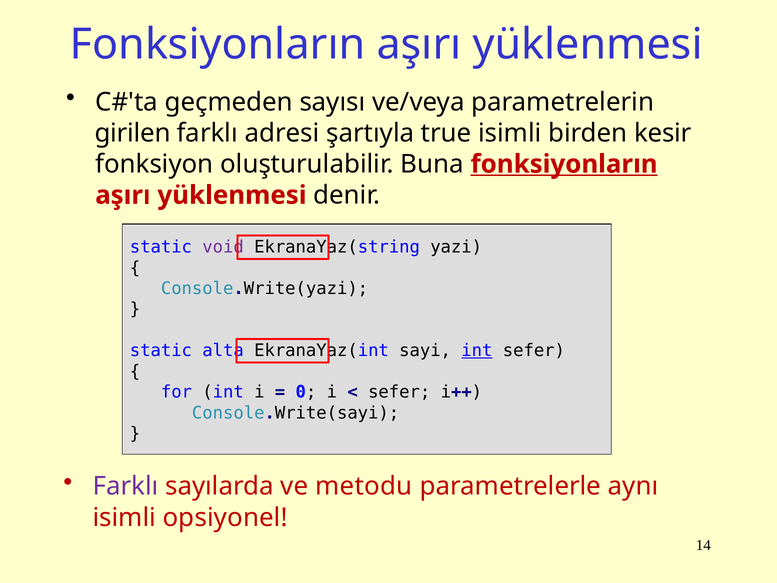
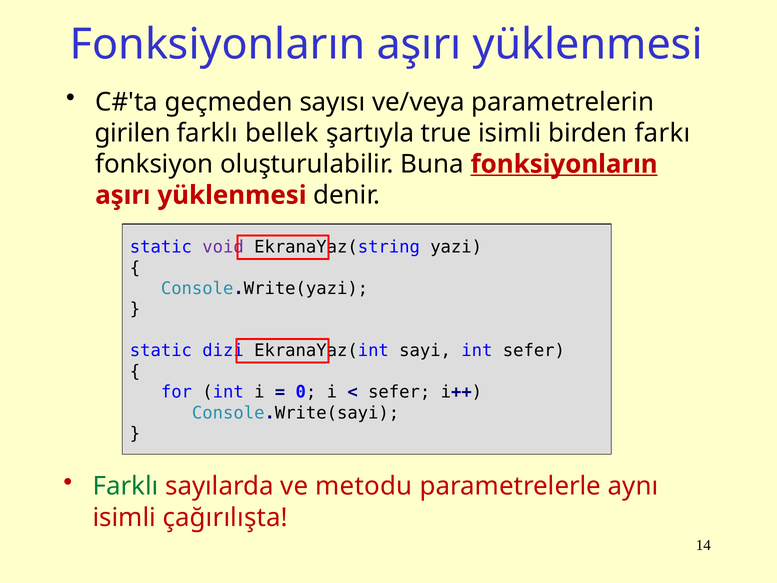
adresi: adresi -> bellek (282, 133)
kesir: kesir -> farkı (662, 133)
alta: alta -> dizi (223, 351)
int underline: present -> none (477, 351)
Farklı colour: purple -> green (126, 486)
opsiyonel: opsiyonel -> çağırılışta (225, 517)
